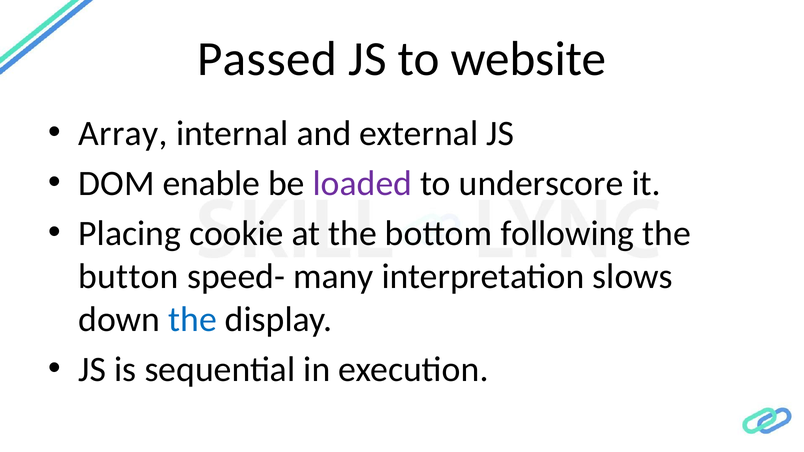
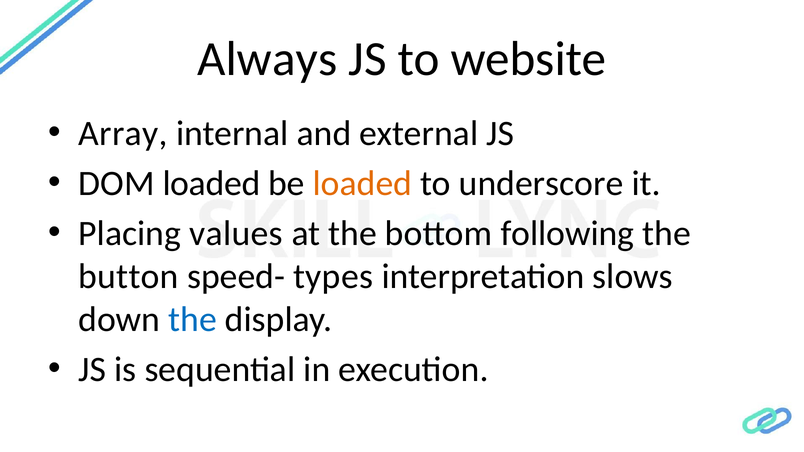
Passed: Passed -> Always (267, 59)
DOM enable: enable -> loaded (211, 184)
loaded colour: purple -> orange (362, 184)
cookie: cookie -> values (236, 234)
many: many -> types (333, 277)
